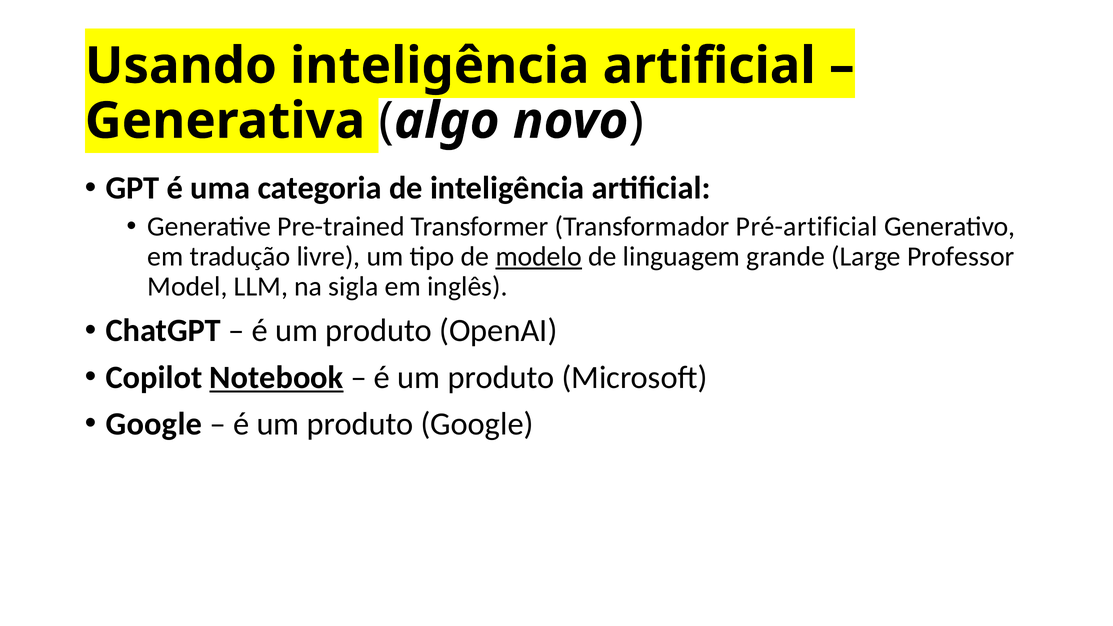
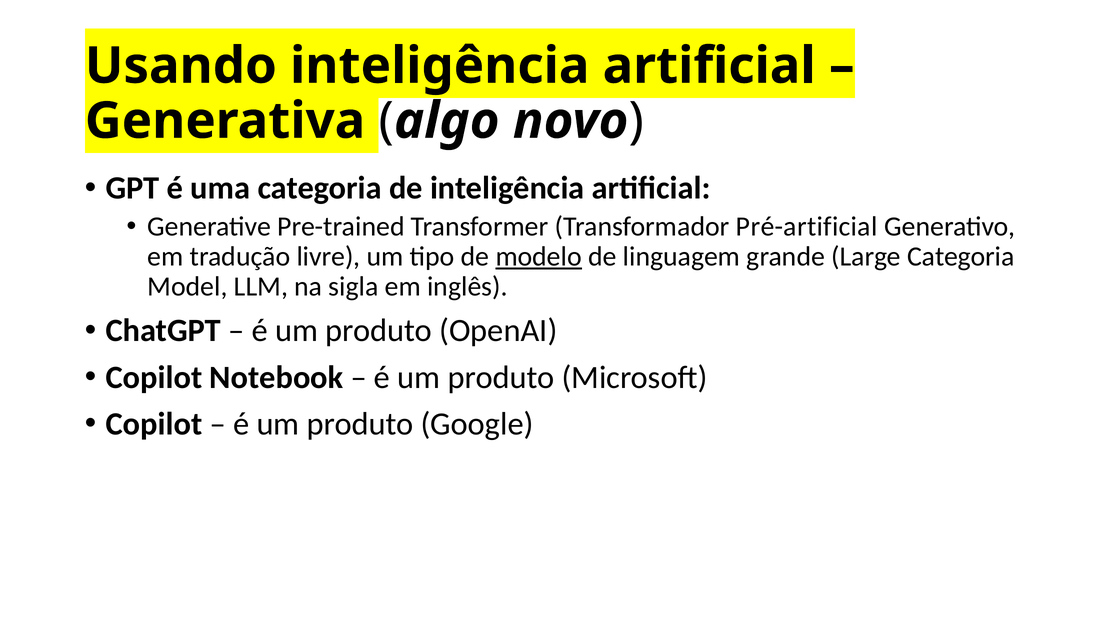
Large Professor: Professor -> Categoria (961, 257)
Notebook underline: present -> none (276, 377)
Google: Google -> Copilot (154, 424)
